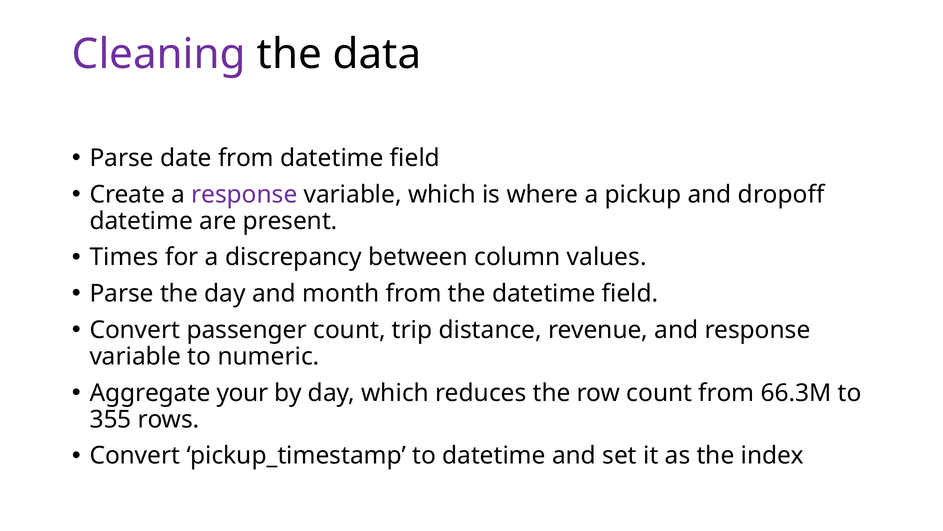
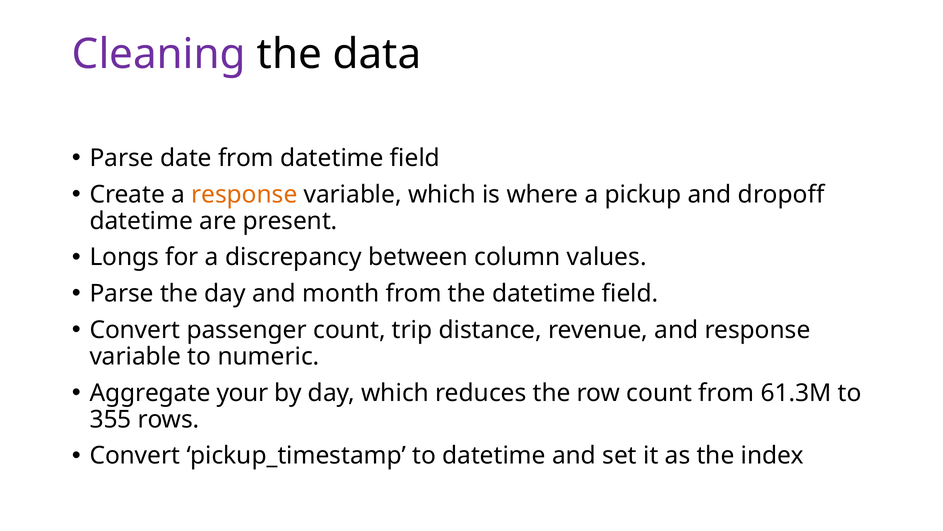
response colour: purple -> orange (244, 194)
Times: Times -> Longs (124, 257)
66.3M: 66.3M -> 61.3M (796, 393)
